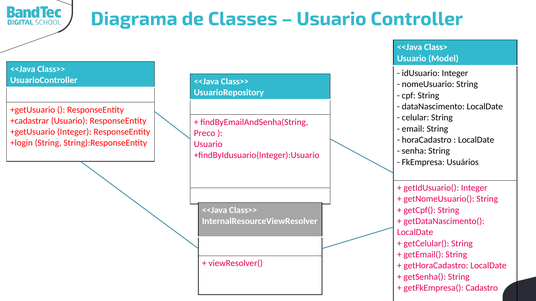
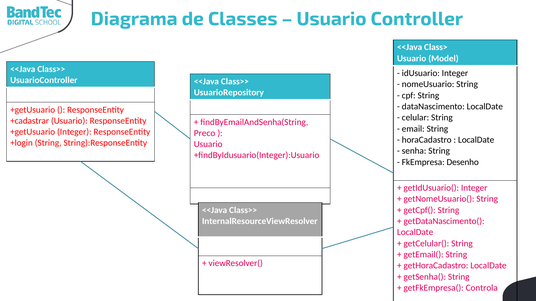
Usuários: Usuários -> Desenho (463, 162)
Cadastro: Cadastro -> Controla (482, 288)
